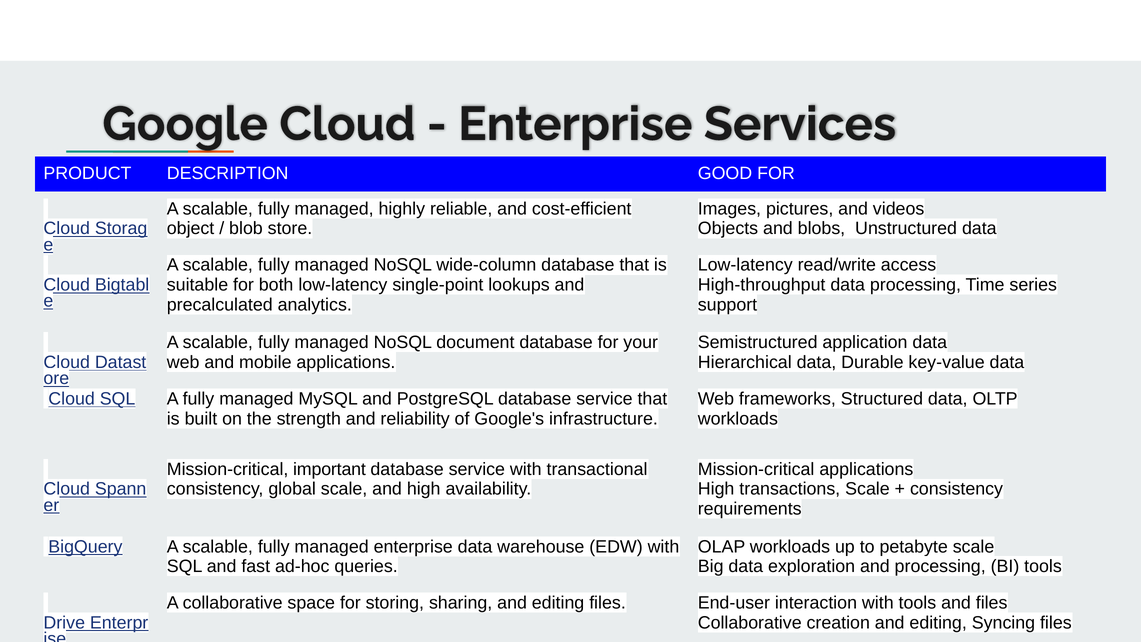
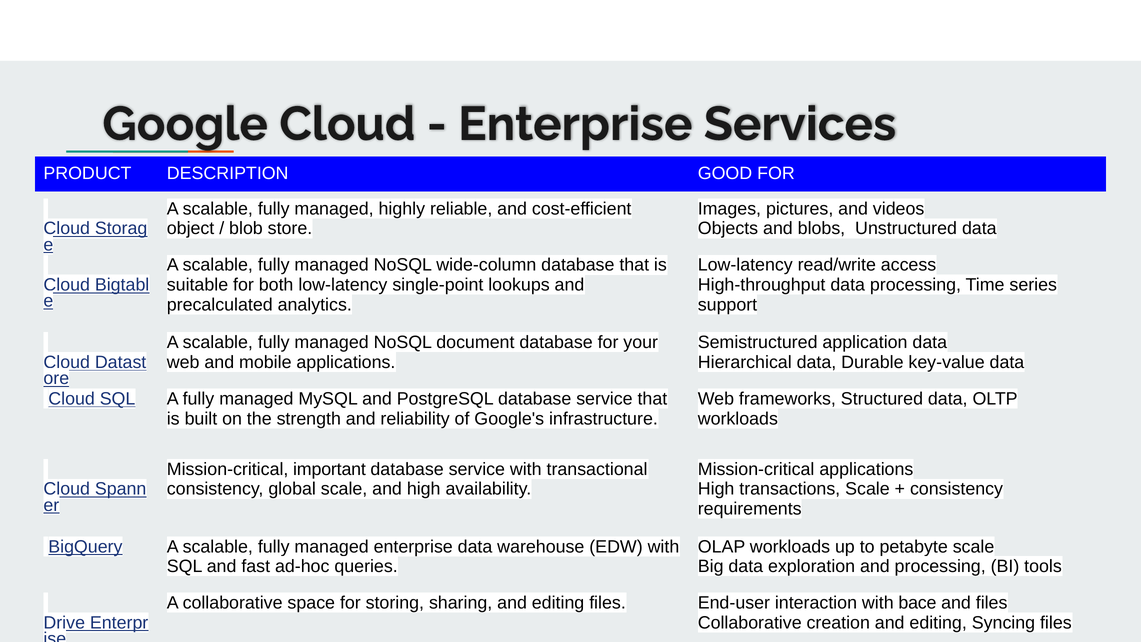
with tools: tools -> bace (917, 603)
